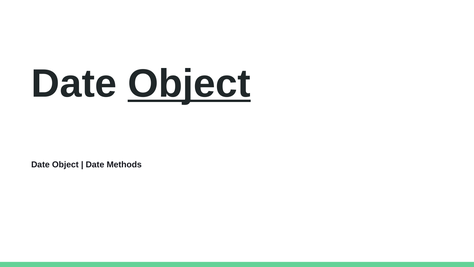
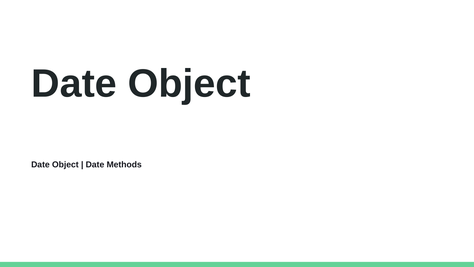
Object underline: present -> none (189, 84)
